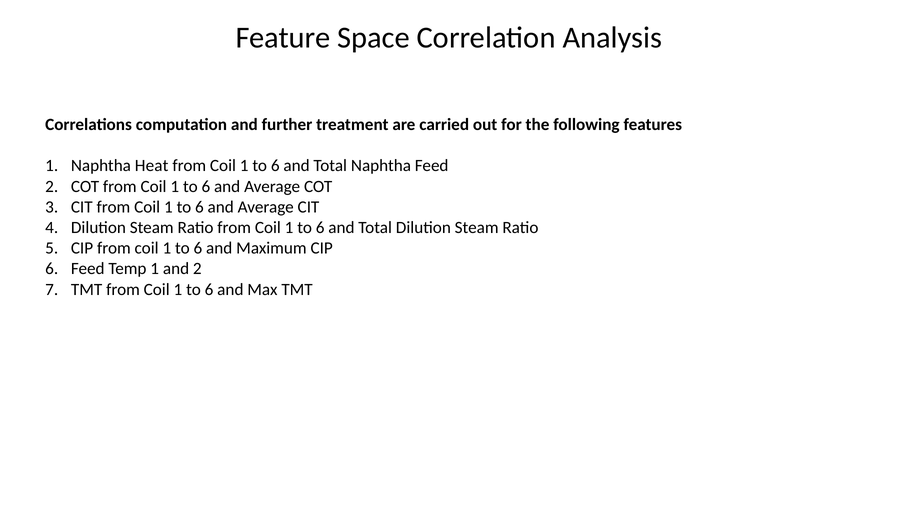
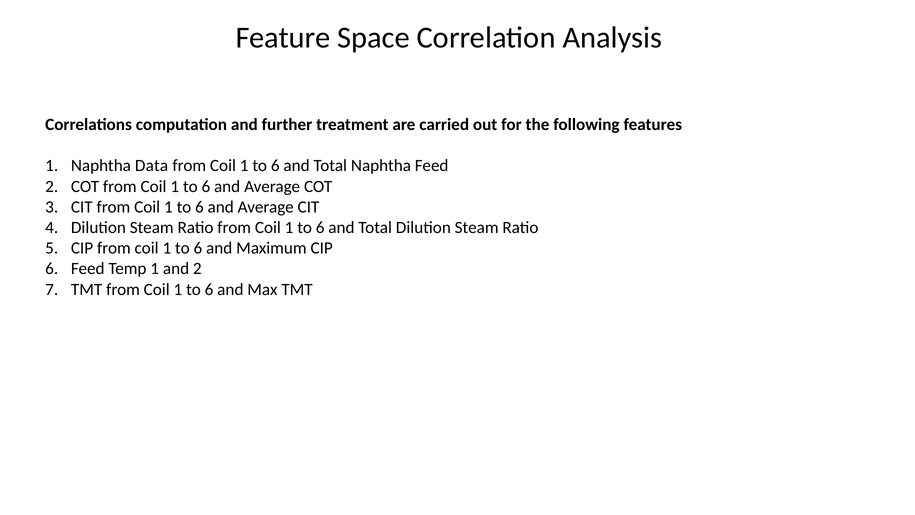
Heat: Heat -> Data (152, 166)
